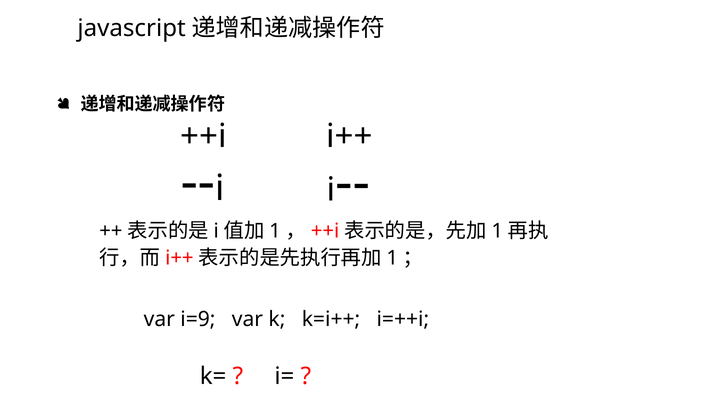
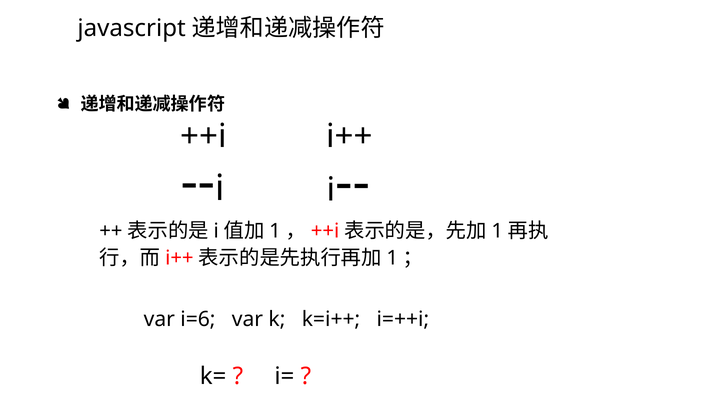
i=9: i=9 -> i=6 (198, 319)
